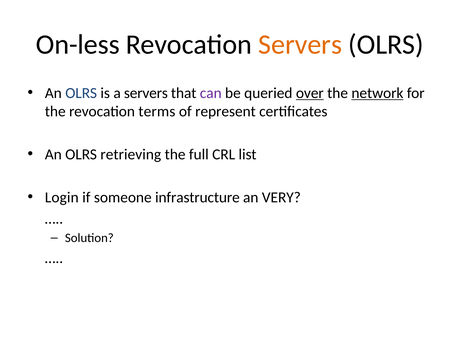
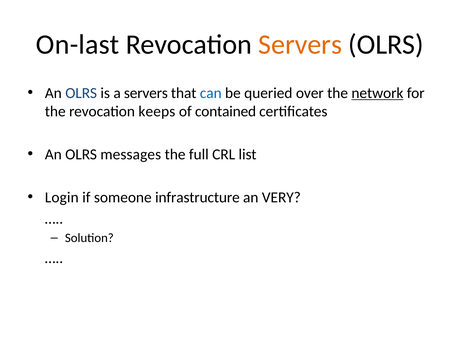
On-less: On-less -> On-last (78, 45)
can colour: purple -> blue (211, 93)
over underline: present -> none (310, 93)
terms: terms -> keeps (157, 111)
represent: represent -> contained (226, 111)
retrieving: retrieving -> messages (131, 154)
